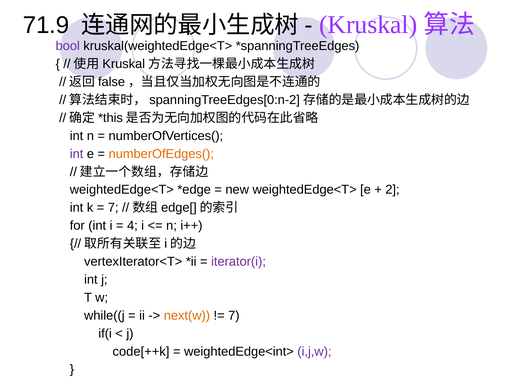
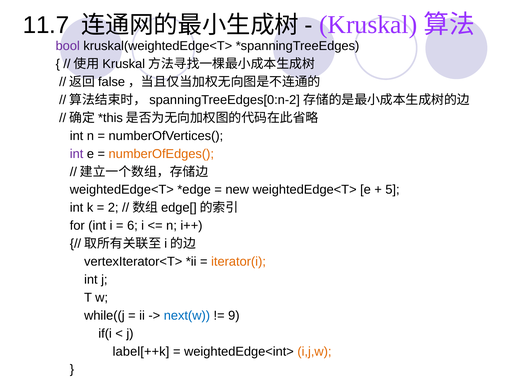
71.9: 71.9 -> 11.7 (46, 25)
2: 2 -> 5 (392, 190)
7: 7 -> 2 (113, 208)
4: 4 -> 6 (132, 226)
iterator(i colour: purple -> orange (239, 261)
next(w colour: orange -> blue (187, 315)
7: 7 -> 9 (234, 315)
code[++k: code[++k -> label[++k (141, 351)
i,j,w colour: purple -> orange (314, 351)
